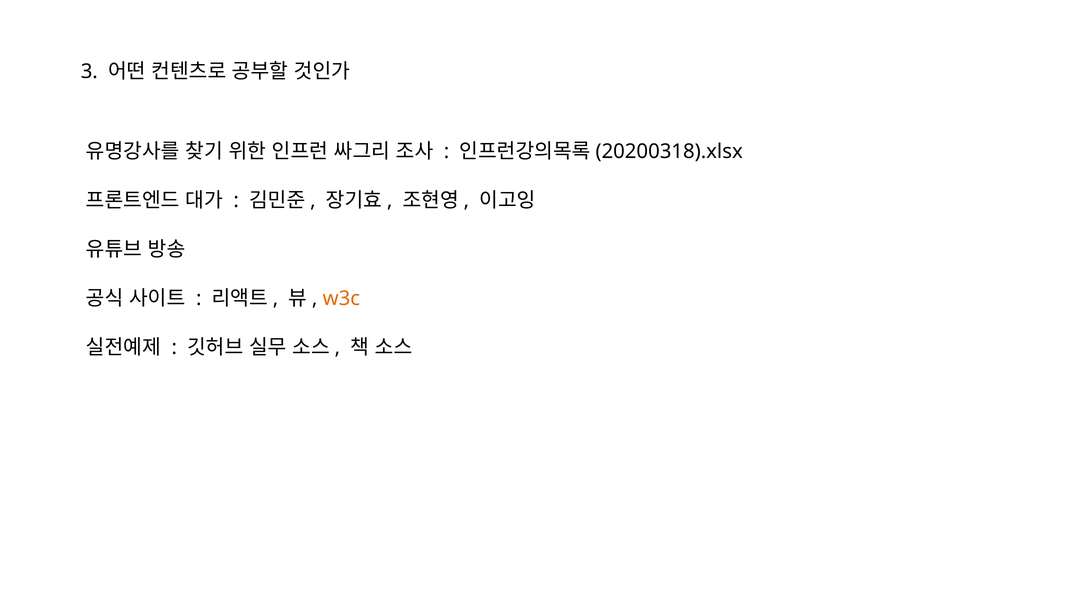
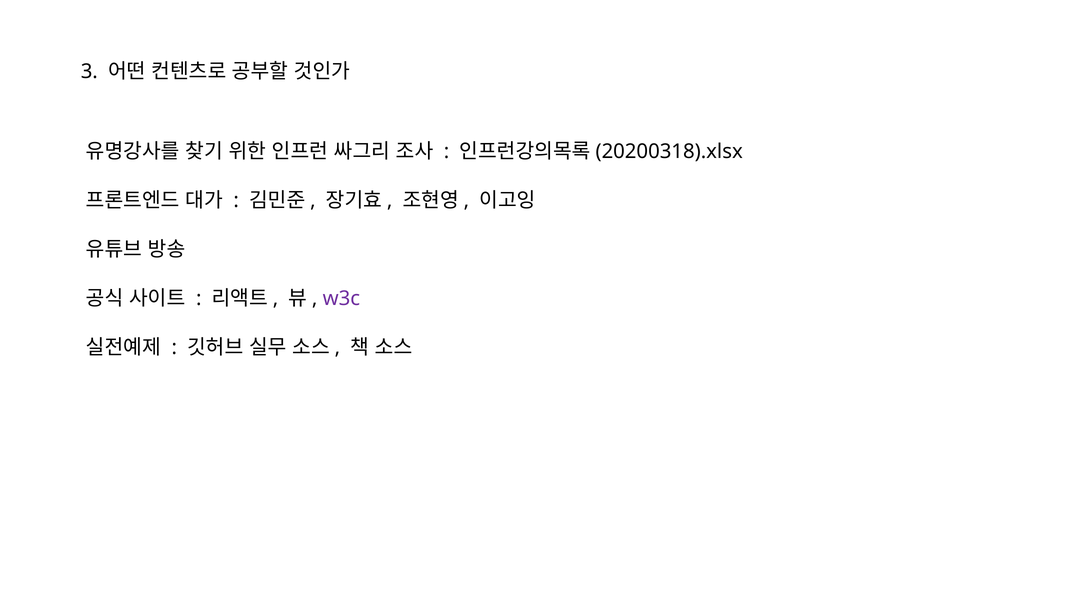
w3c colour: orange -> purple (341, 298)
